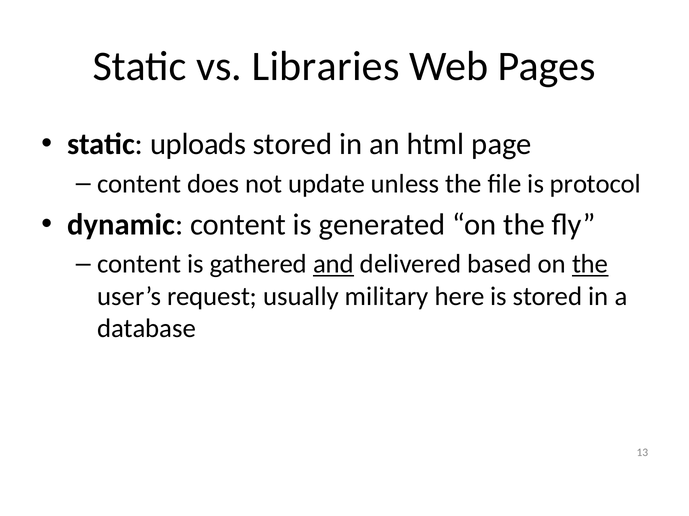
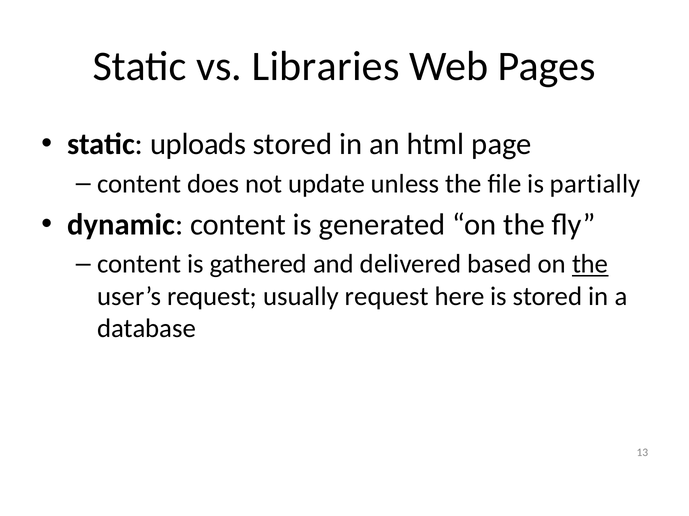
protocol: protocol -> partially (595, 184)
and underline: present -> none (334, 265)
usually military: military -> request (387, 297)
